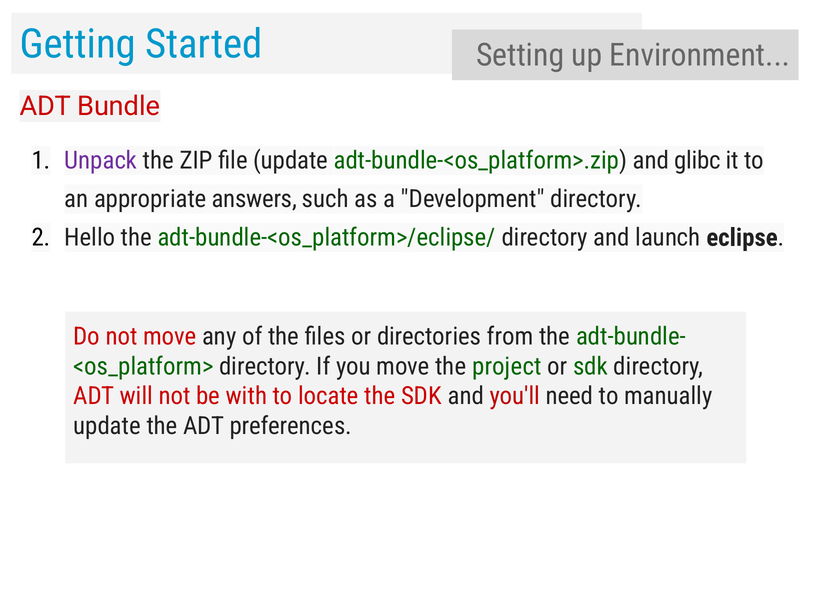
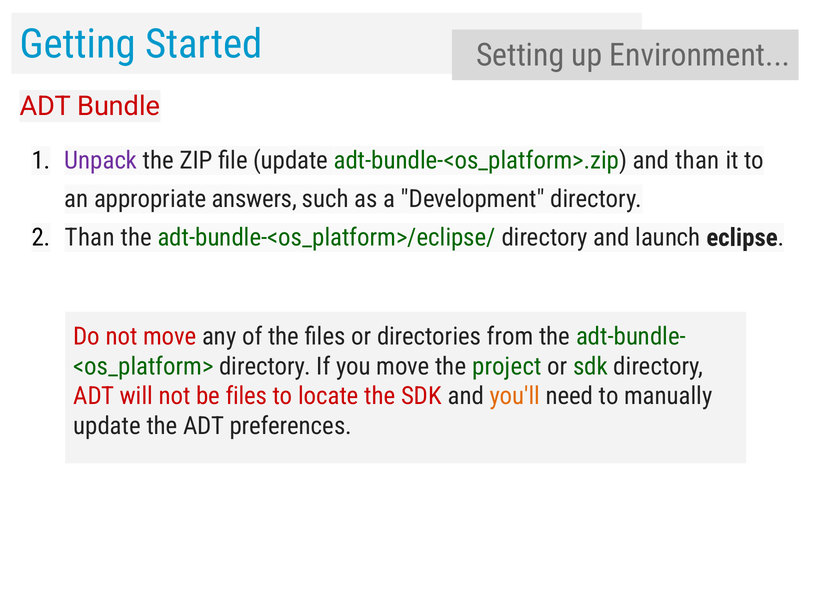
and glibc: glibc -> than (697, 161)
Hello: Hello -> Than (90, 238)
be with: with -> files (246, 396)
you'll colour: red -> orange (515, 396)
